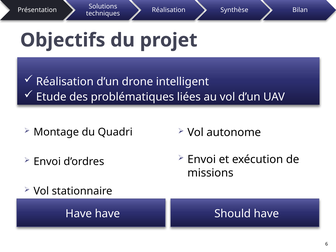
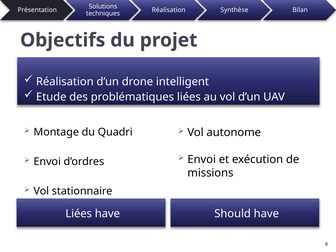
Have: Have -> Liées (79, 214)
